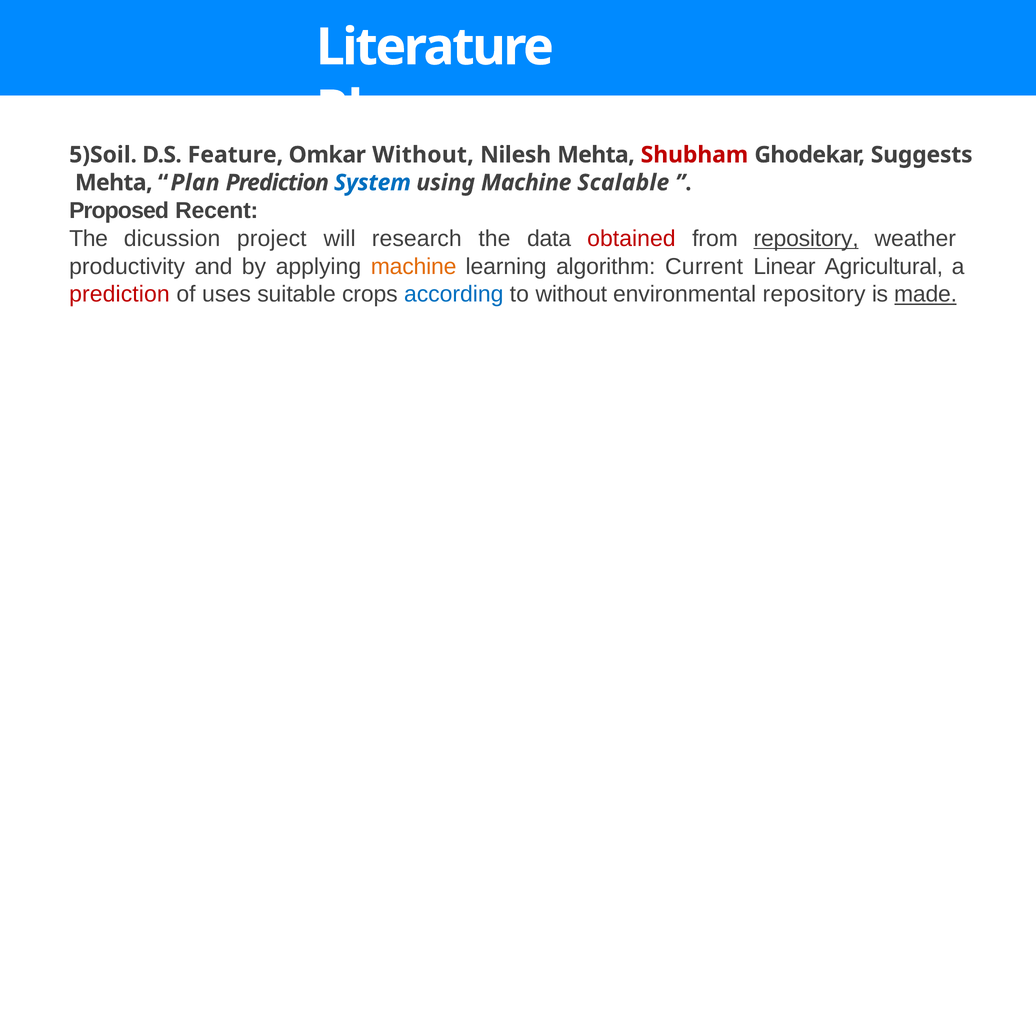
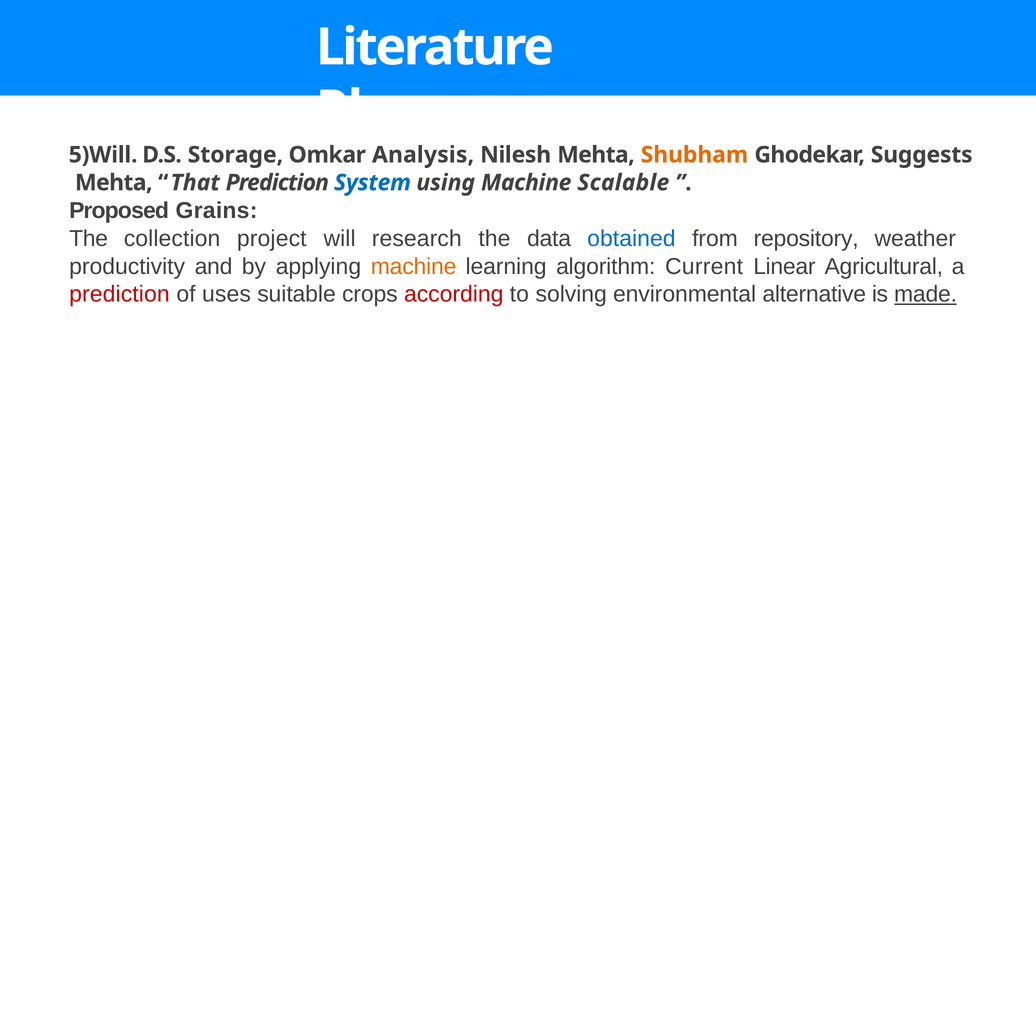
5)Soil: 5)Soil -> 5)Will (103, 155)
Feature: Feature -> Storage (235, 155)
Omkar Without: Without -> Analysis (423, 155)
Shubham colour: red -> orange (694, 155)
Plan: Plan -> That (195, 183)
Recent: Recent -> Grains (216, 211)
dicussion: dicussion -> collection (172, 239)
obtained colour: red -> blue (631, 239)
repository underline: present -> none (806, 239)
according colour: blue -> red (454, 294)
to without: without -> solving (571, 294)
environmental repository: repository -> alternative (814, 294)
